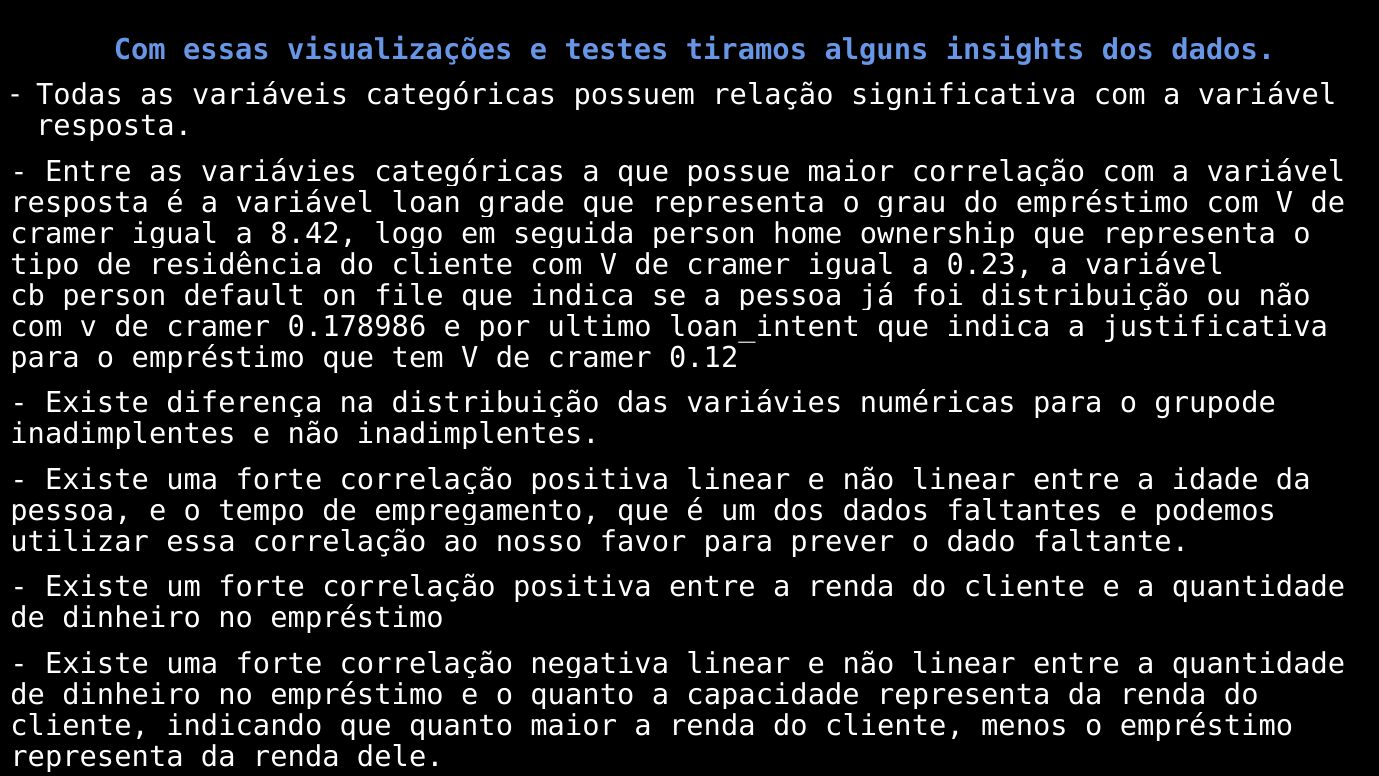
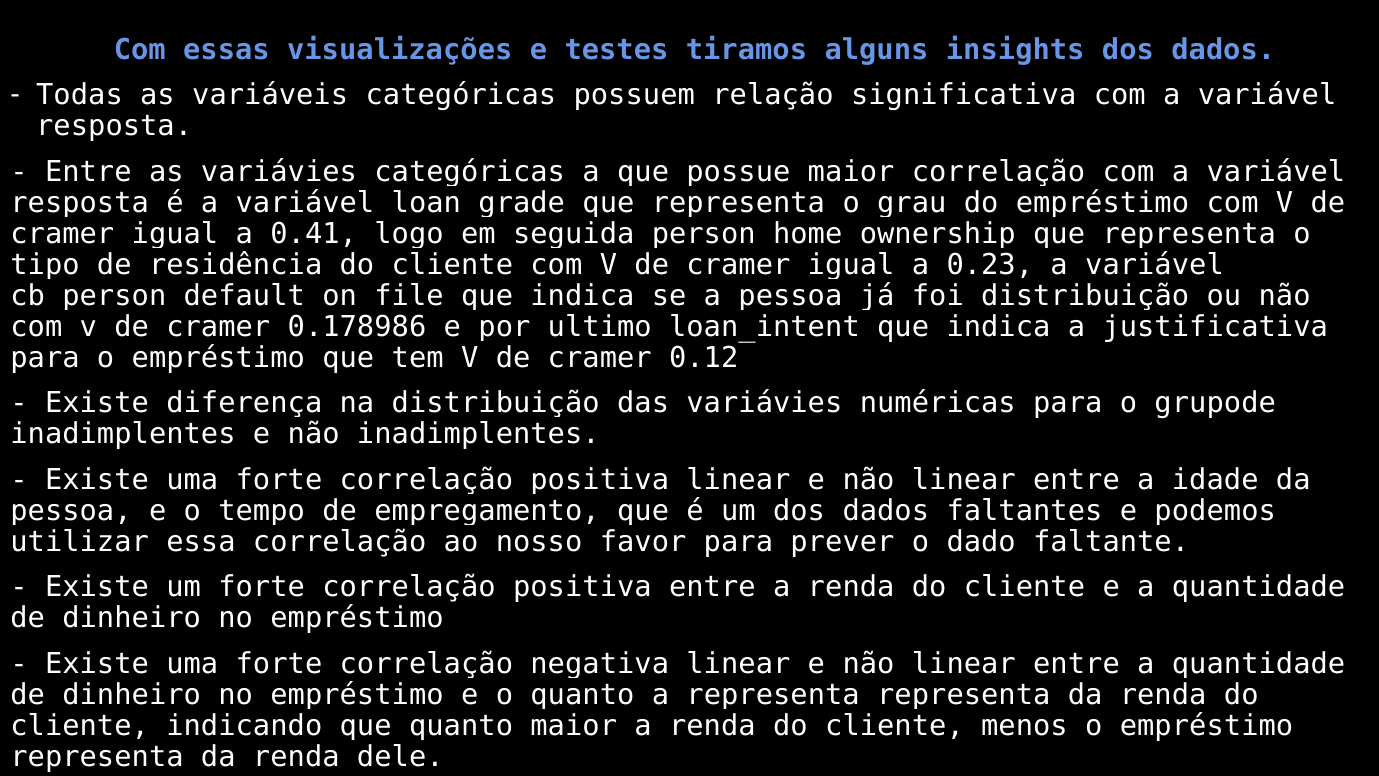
8.42: 8.42 -> 0.41 (314, 234)
a capacidade: capacidade -> representa (773, 695)
